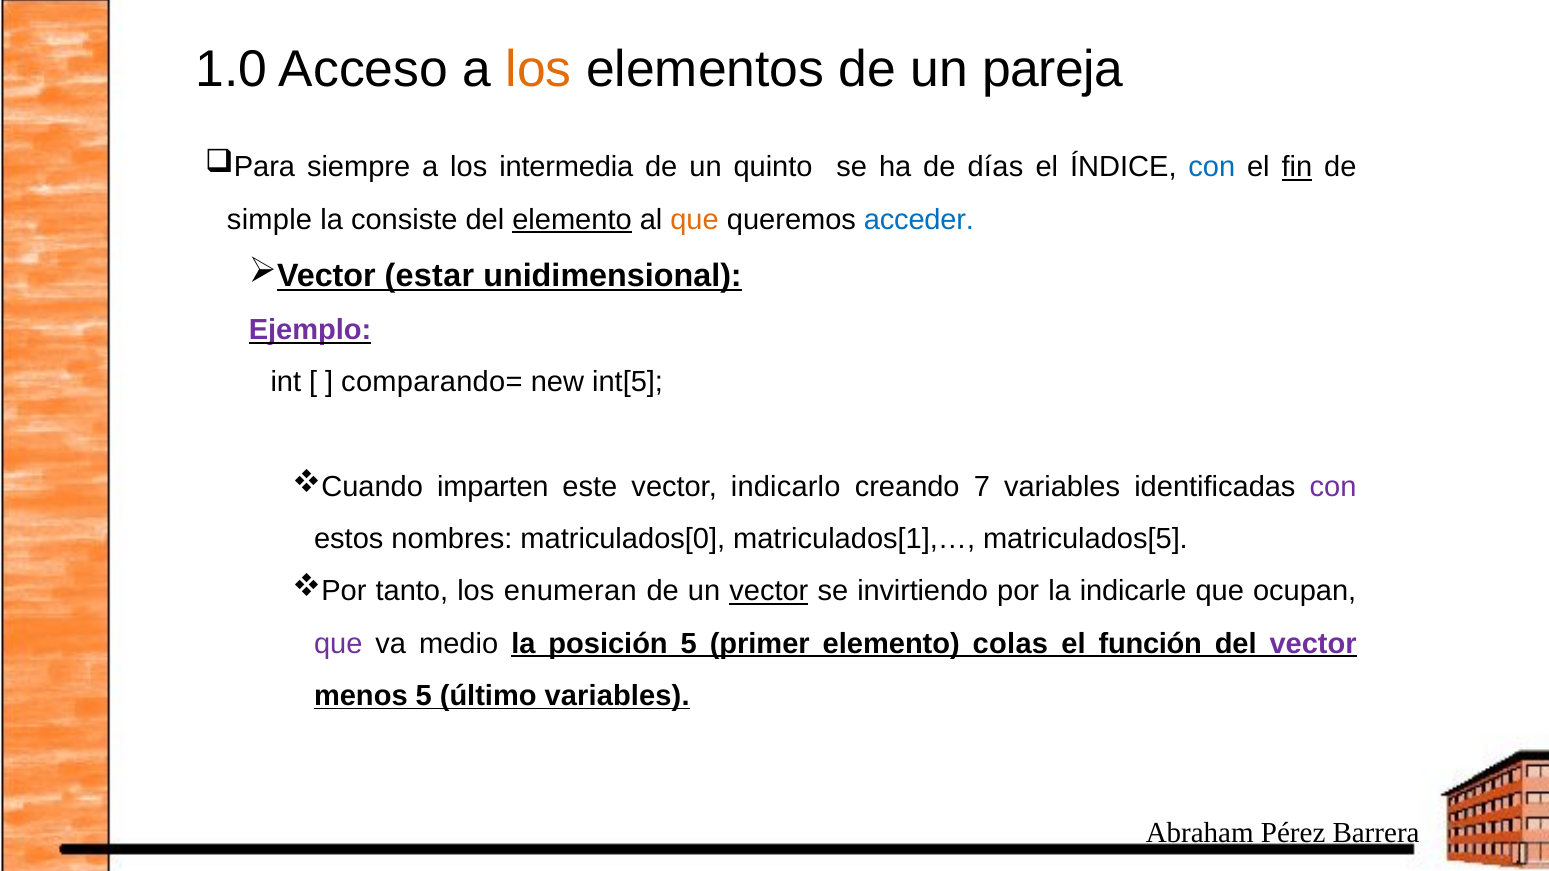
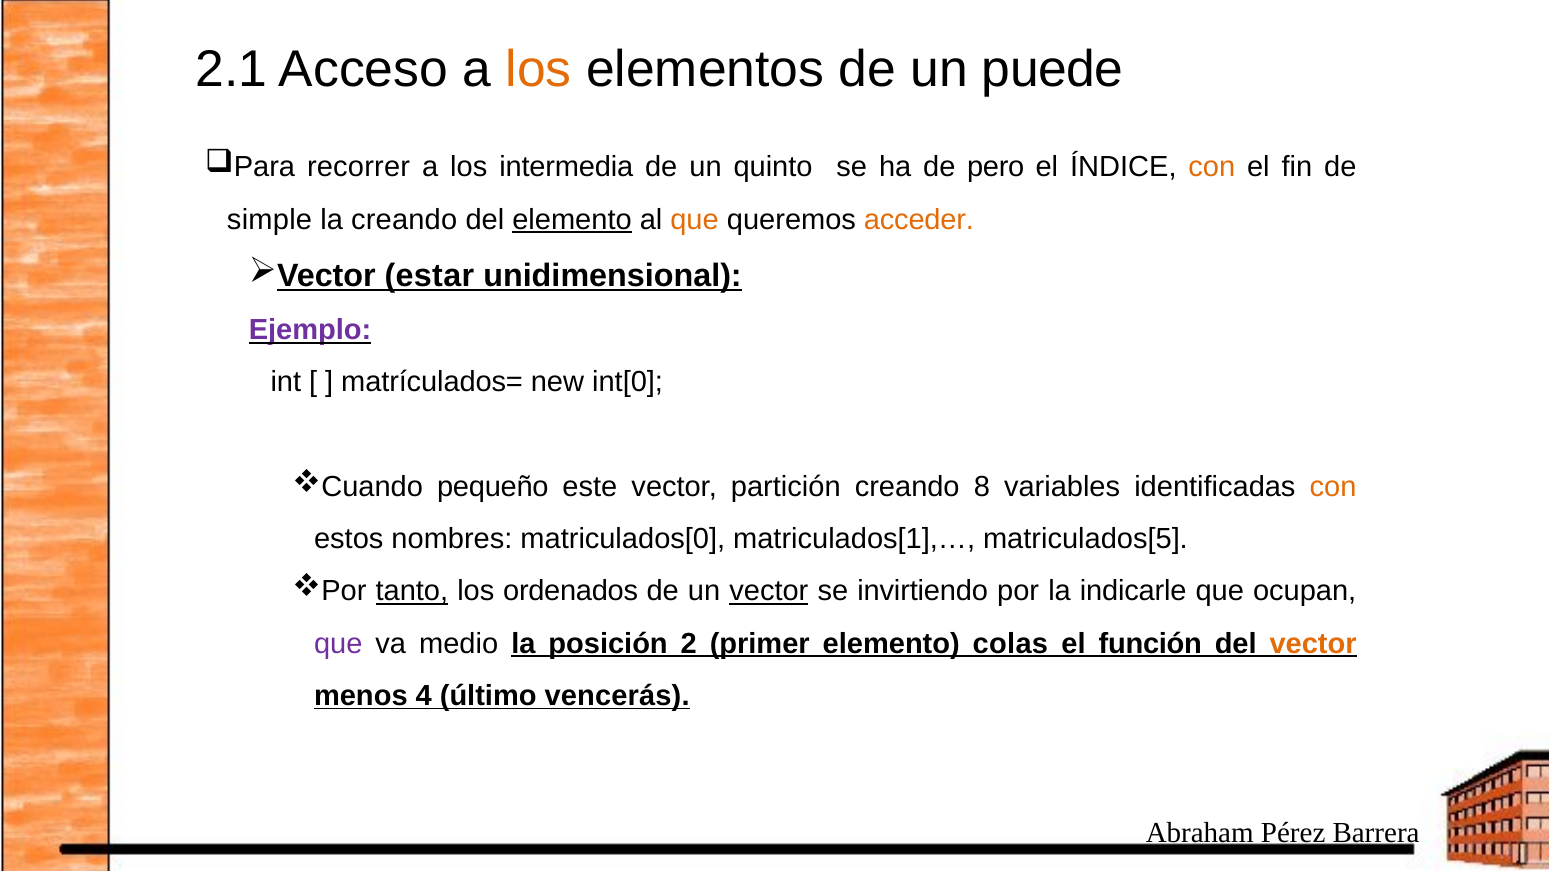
1.0: 1.0 -> 2.1 (232, 69)
pareja: pareja -> puede (1053, 69)
siempre: siempre -> recorrer (359, 167)
días: días -> pero (996, 167)
con colour: blue -> orange (1212, 167)
fin underline: present -> none (1297, 167)
la consiste: consiste -> creando (404, 220)
acceder colour: blue -> orange (919, 220)
comparando=: comparando= -> matrículados= (432, 382)
int[5: int[5 -> int[0 (628, 382)
imparten: imparten -> pequeño (493, 487)
indicarlo: indicarlo -> partición (786, 487)
7: 7 -> 8 (982, 487)
con colour: purple -> orange (1333, 487)
tanto underline: none -> present (412, 591)
enumeran: enumeran -> ordenados (571, 591)
posición 5: 5 -> 2 (689, 644)
vector colour: purple -> orange (1313, 644)
menos 5: 5 -> 4 (424, 696)
último variables: variables -> vencerás (617, 696)
